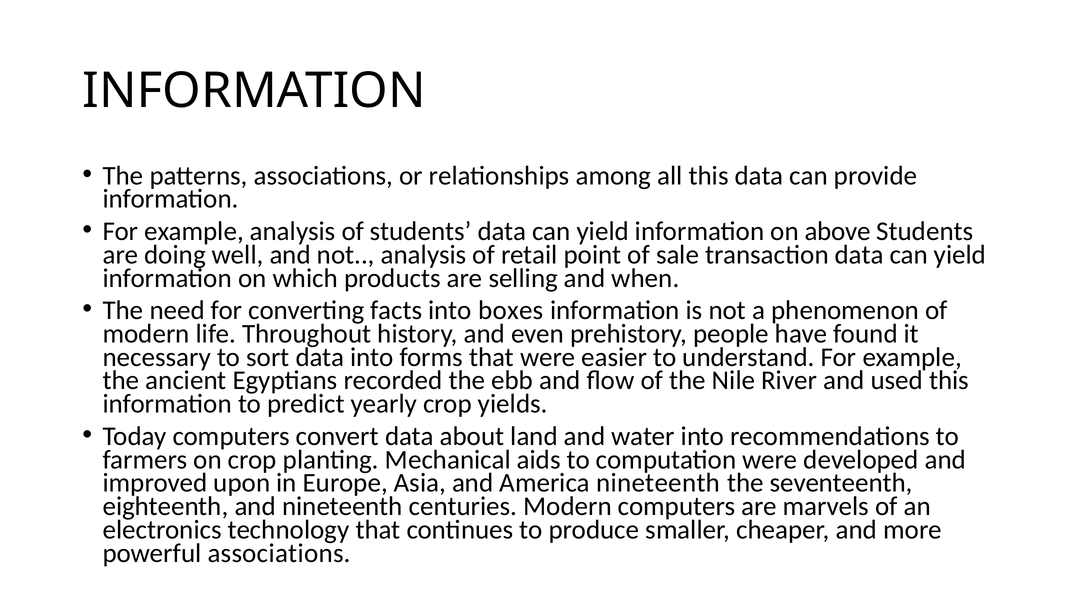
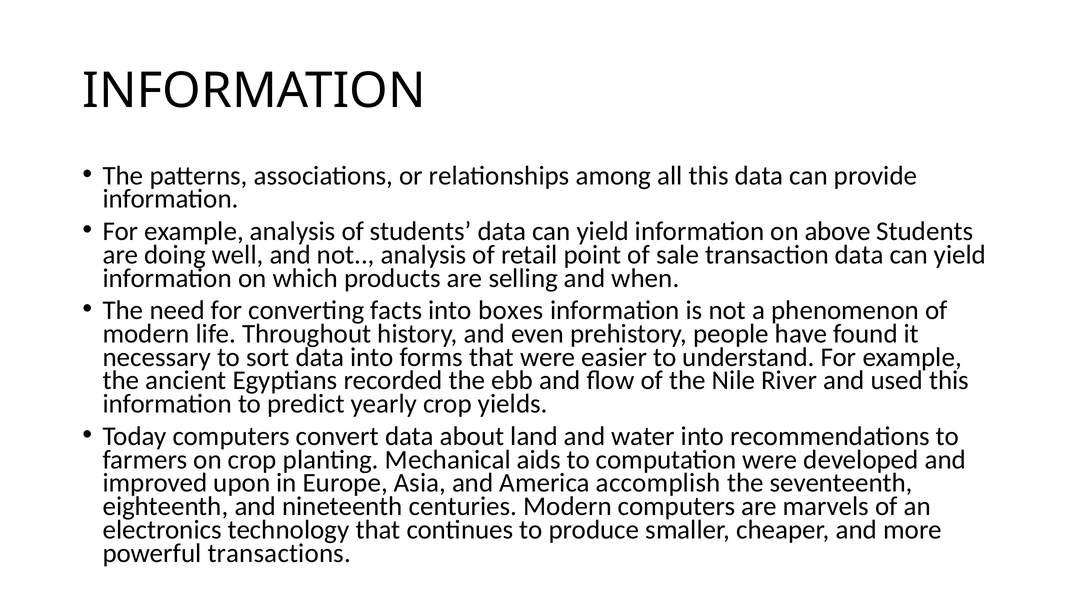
America nineteenth: nineteenth -> accomplish (658, 483)
powerful associations: associations -> transactions (279, 553)
